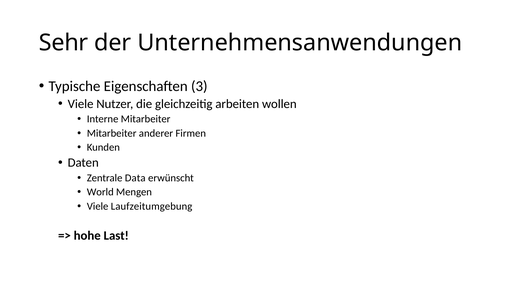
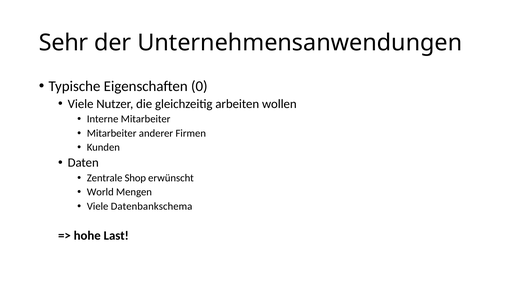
3: 3 -> 0 (199, 86)
Data: Data -> Shop (135, 178)
Laufzeitumgebung: Laufzeitumgebung -> Datenbankschema (152, 207)
